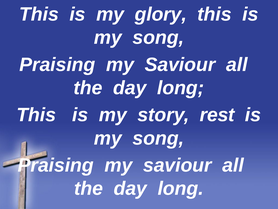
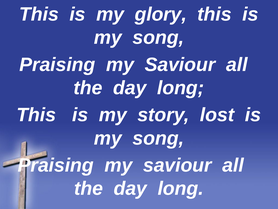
rest: rest -> lost (217, 115)
